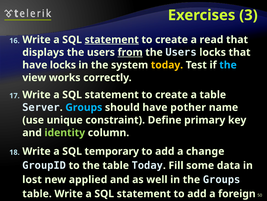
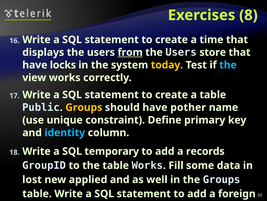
3: 3 -> 8 (248, 15)
statement underline: present -> none (112, 40)
read: read -> time (211, 40)
Users locks: locks -> store (213, 52)
Server: Server -> Public (41, 107)
Groups colour: light blue -> yellow (84, 107)
identity colour: light green -> light blue (65, 132)
change: change -> records (205, 151)
table Today: Today -> Works (147, 165)
